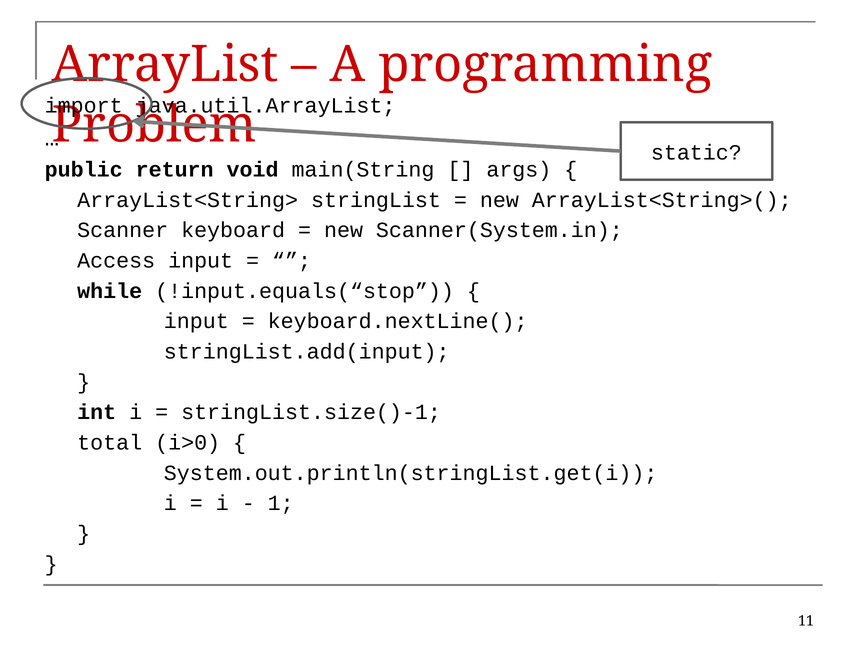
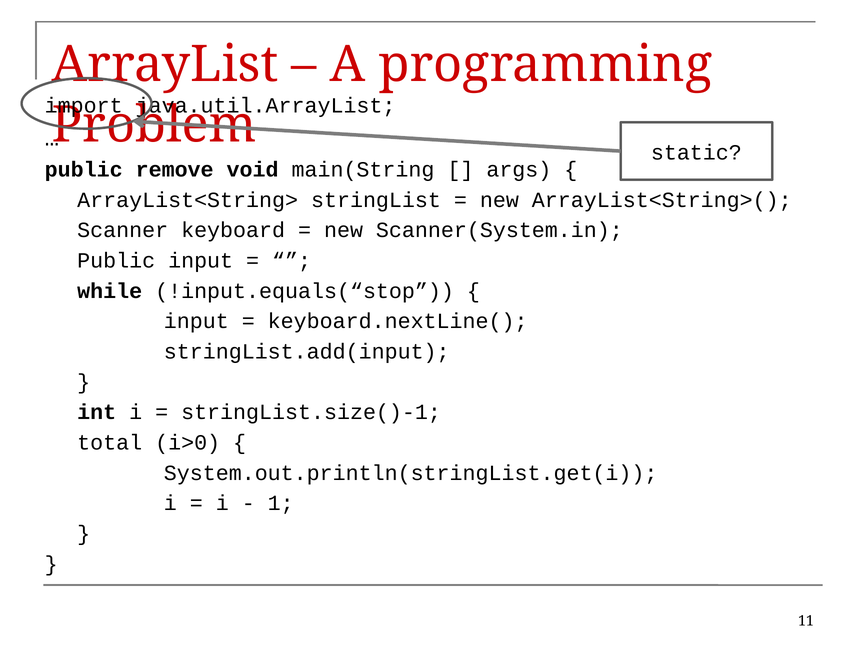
return: return -> remove (175, 169)
Access: Access -> Public (116, 260)
